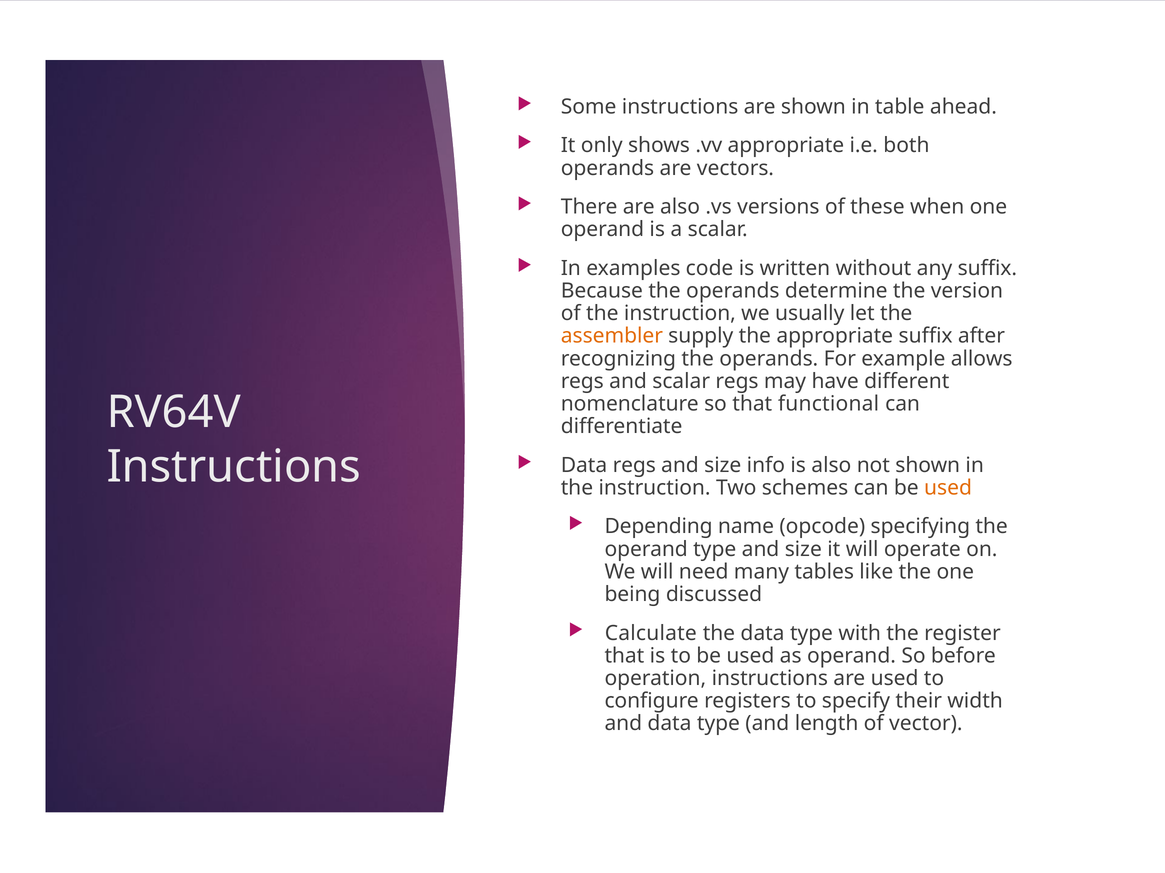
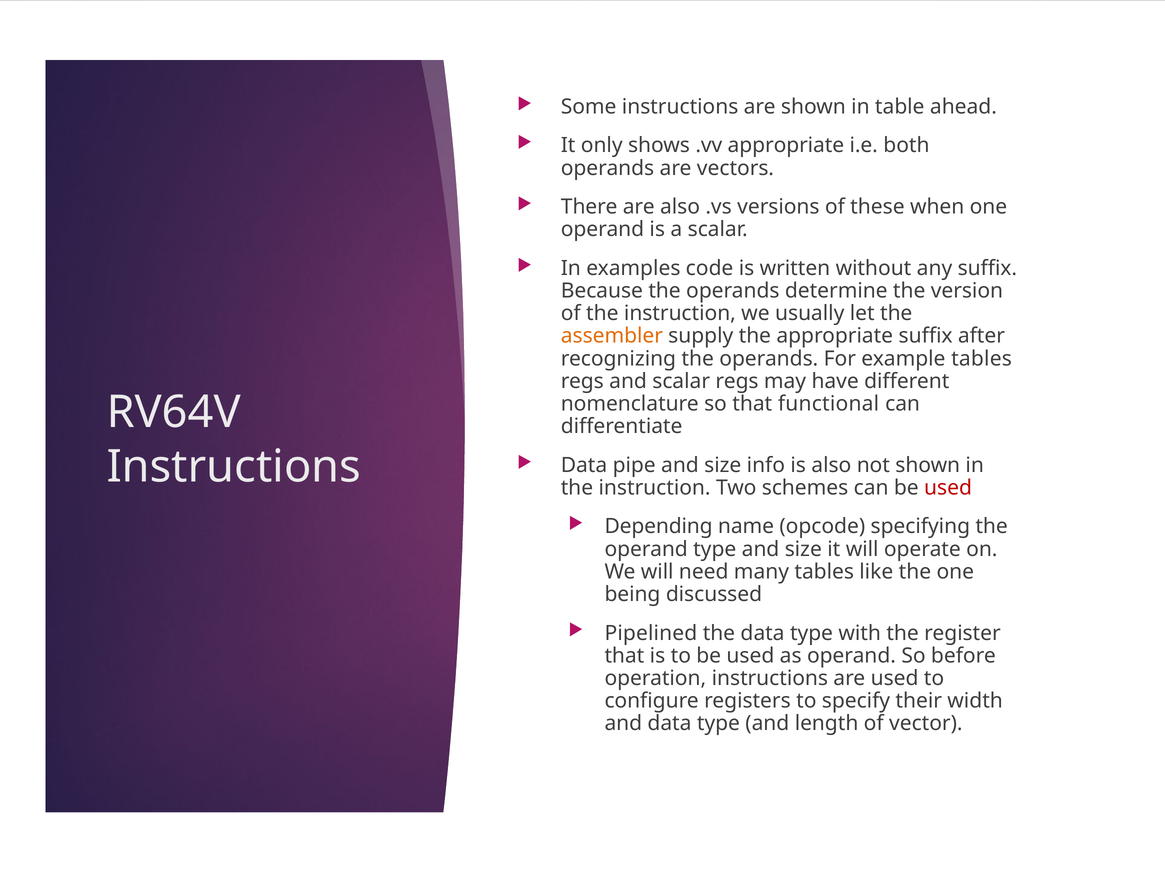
example allows: allows -> tables (982, 359)
Data regs: regs -> pipe (634, 466)
used colour: orange -> red (948, 488)
Calculate: Calculate -> Pipelined (651, 634)
